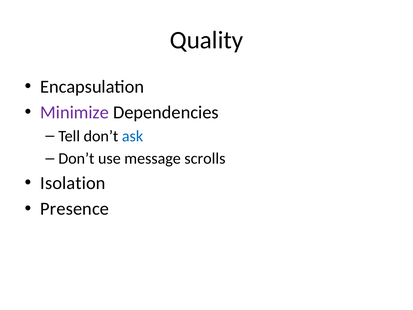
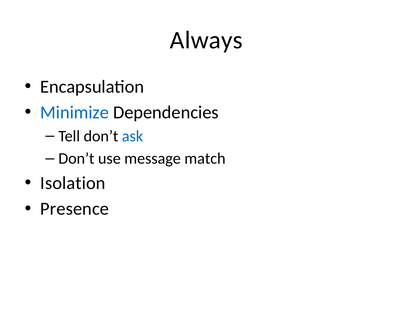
Quality: Quality -> Always (206, 40)
Minimize colour: purple -> blue (75, 112)
scrolls: scrolls -> match (205, 159)
